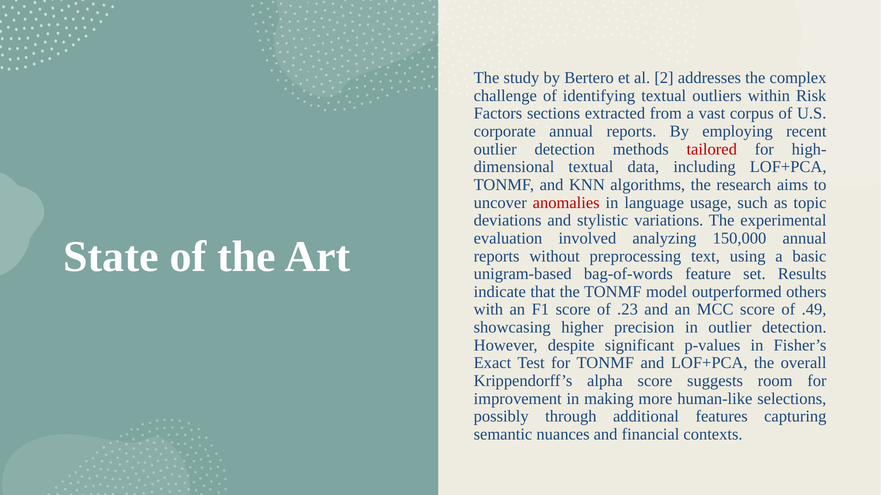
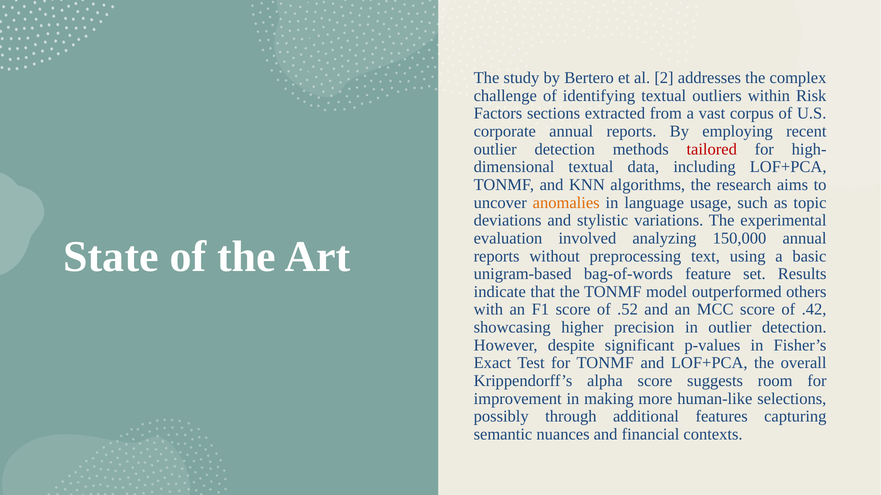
anomalies colour: red -> orange (566, 203)
.23: .23 -> .52 (628, 310)
.49: .49 -> .42 (814, 310)
